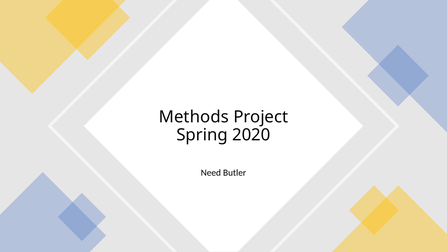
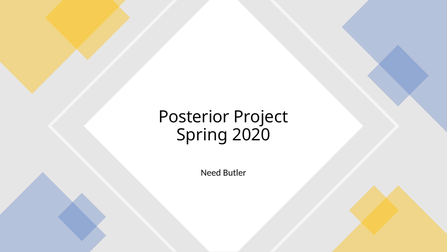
Methods: Methods -> Posterior (194, 117)
